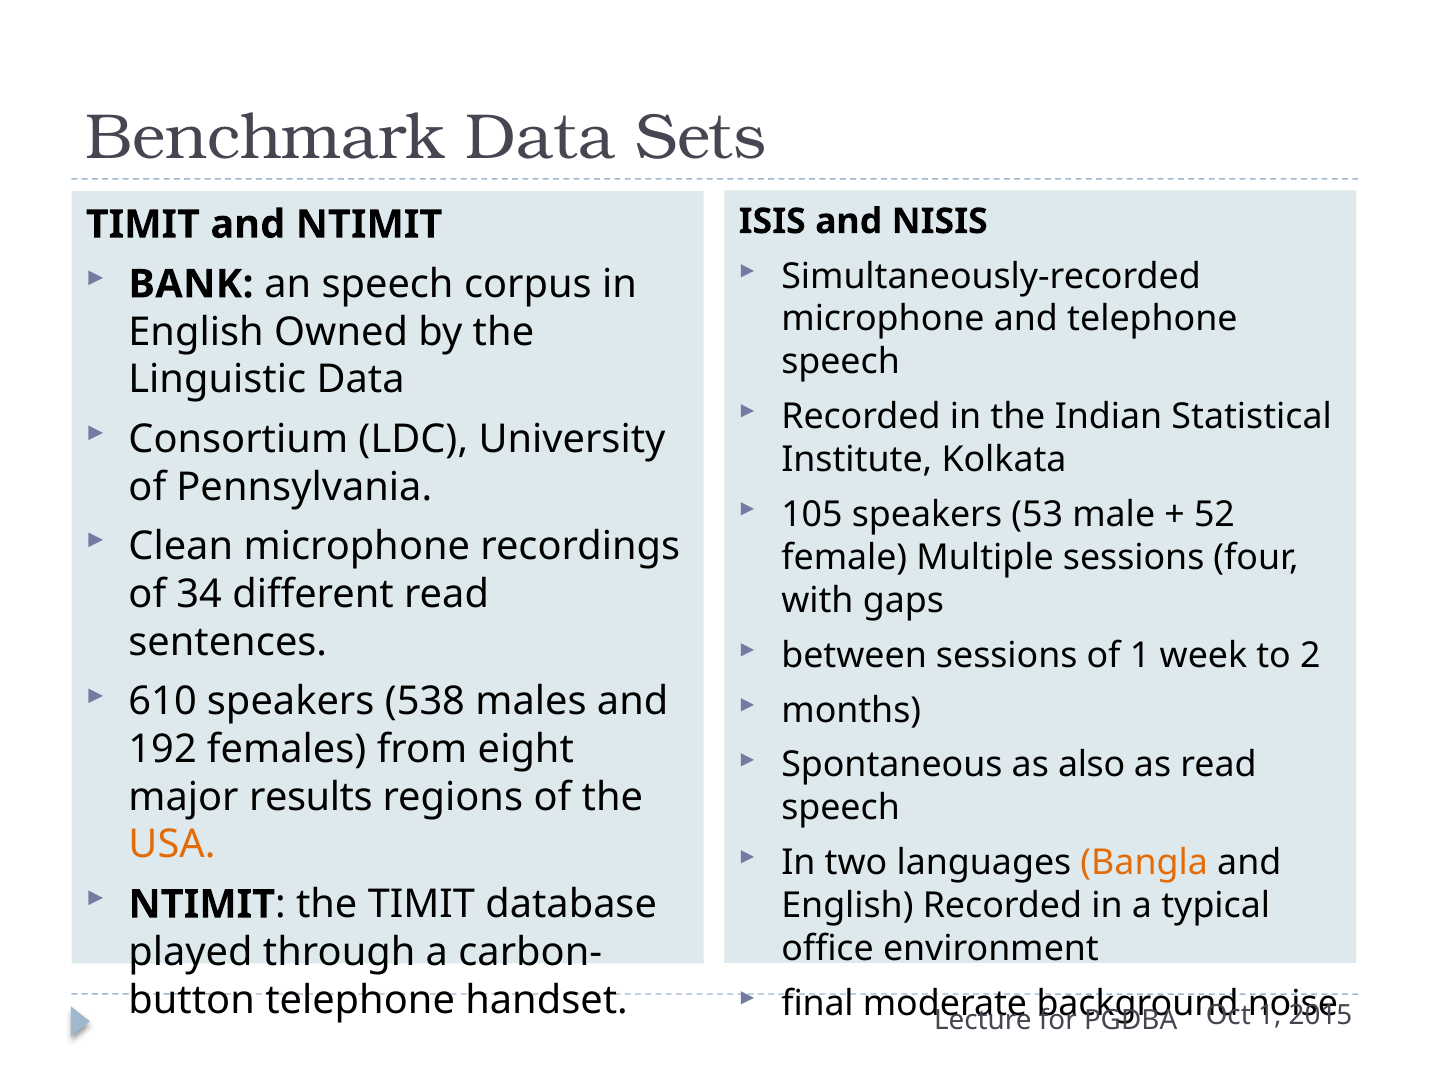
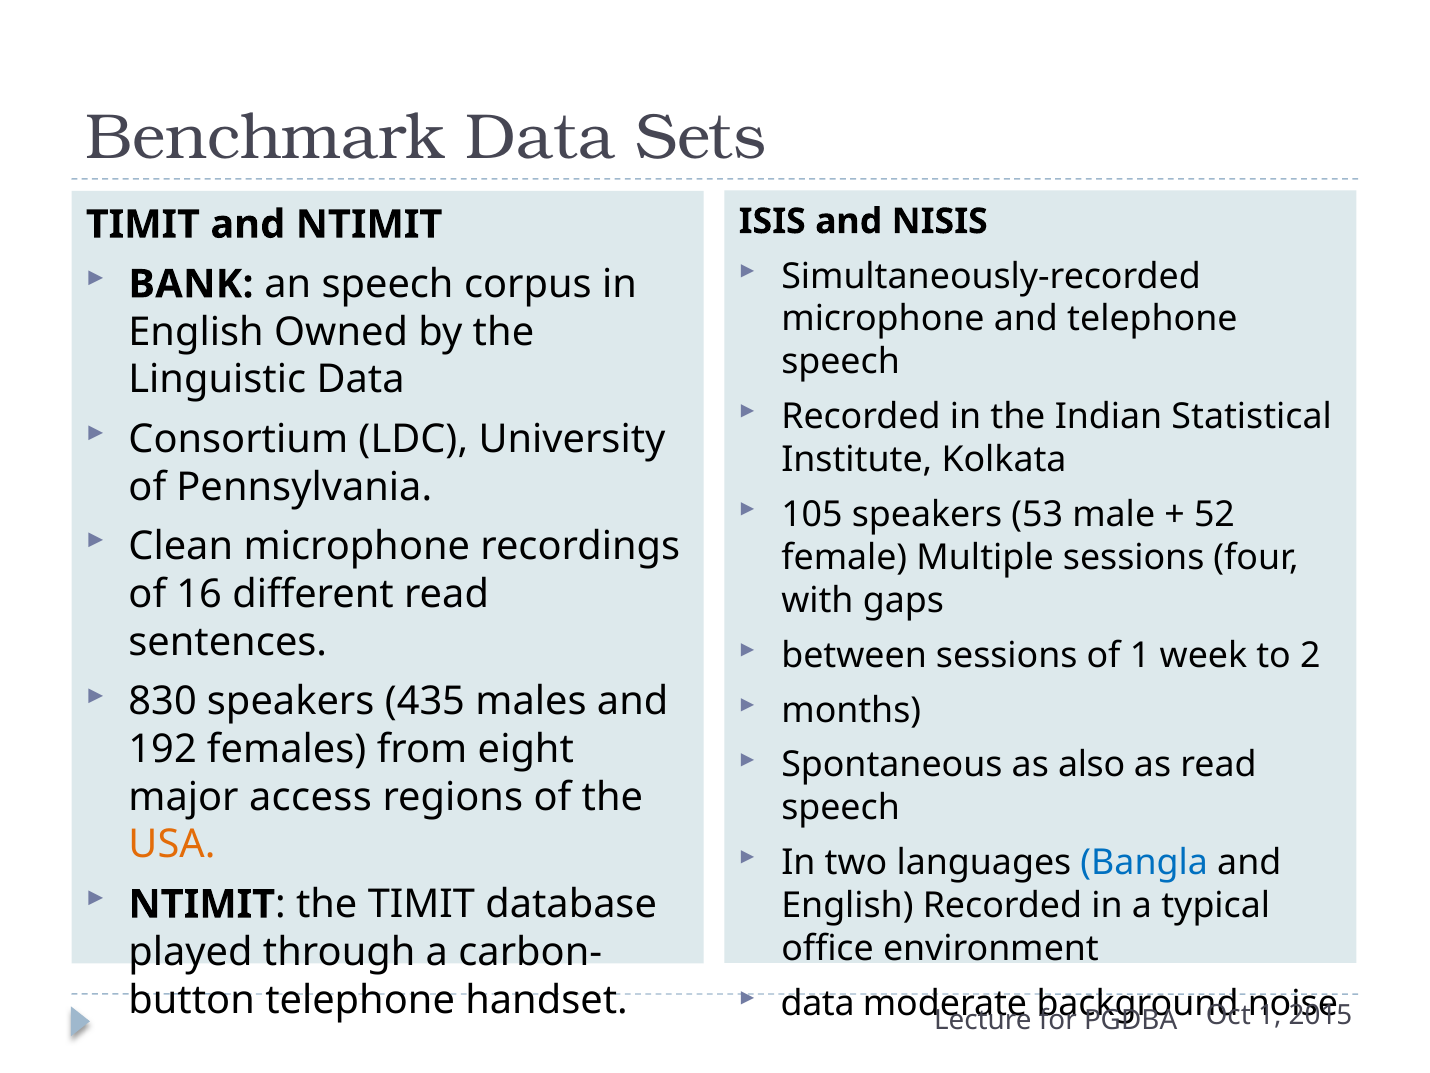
34: 34 -> 16 (199, 594)
610: 610 -> 830 (163, 701)
538: 538 -> 435 (425, 701)
results: results -> access (310, 797)
Bangla colour: orange -> blue (1144, 863)
final: final -> data (818, 1003)
